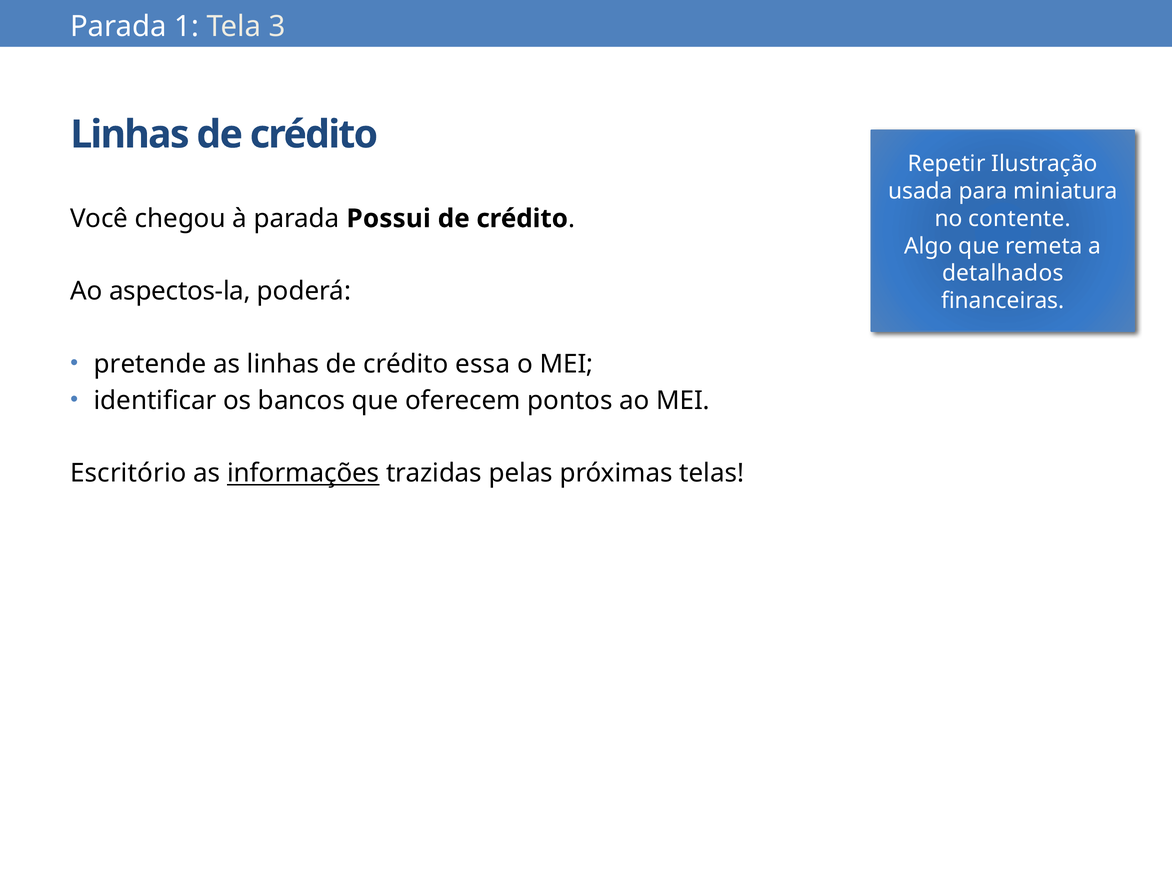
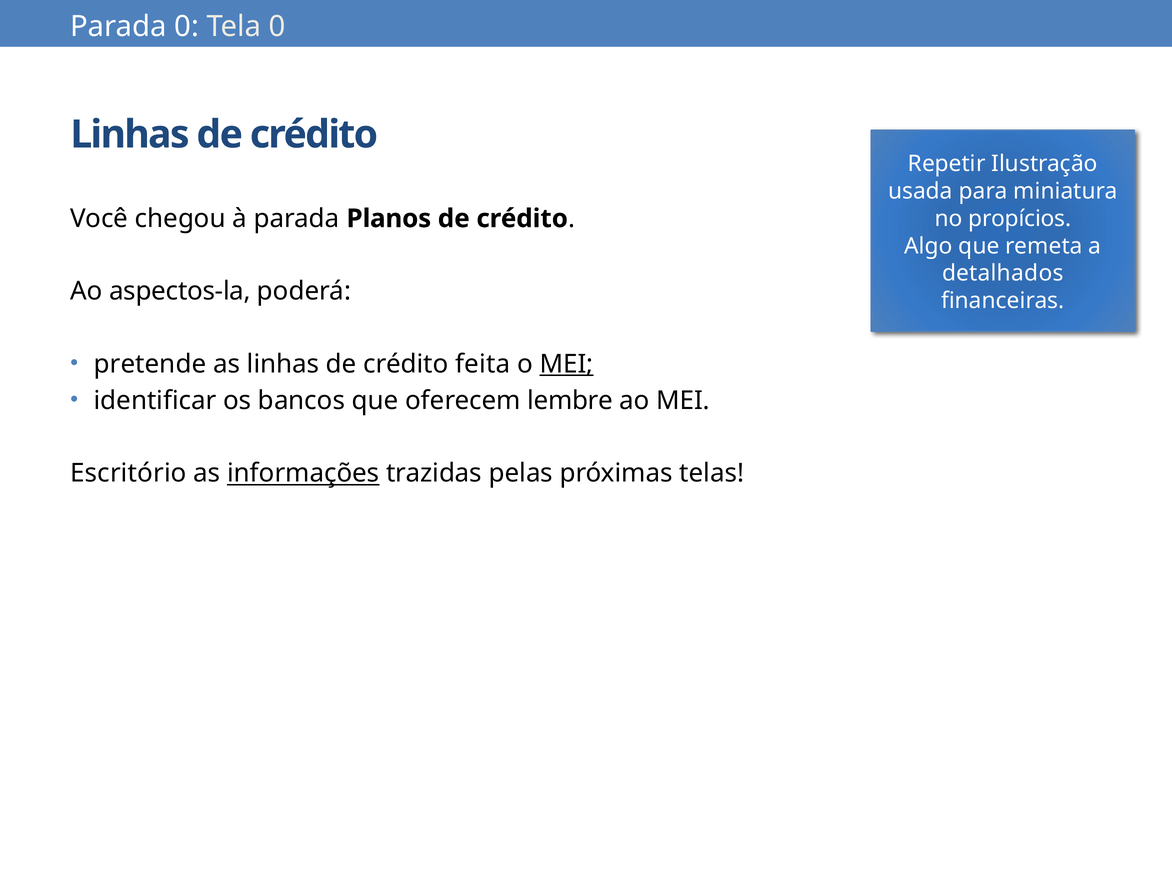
Parada 1: 1 -> 0 (187, 26)
Tela 3: 3 -> 0 (277, 26)
Possui: Possui -> Planos (389, 219)
contente: contente -> propícios (1020, 219)
essa: essa -> feita (483, 364)
MEI underline: none -> present (566, 364)
pontos: pontos -> lembre (570, 401)
